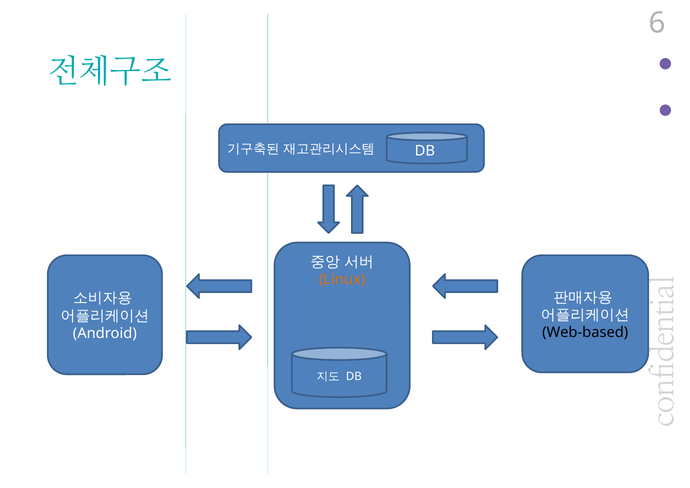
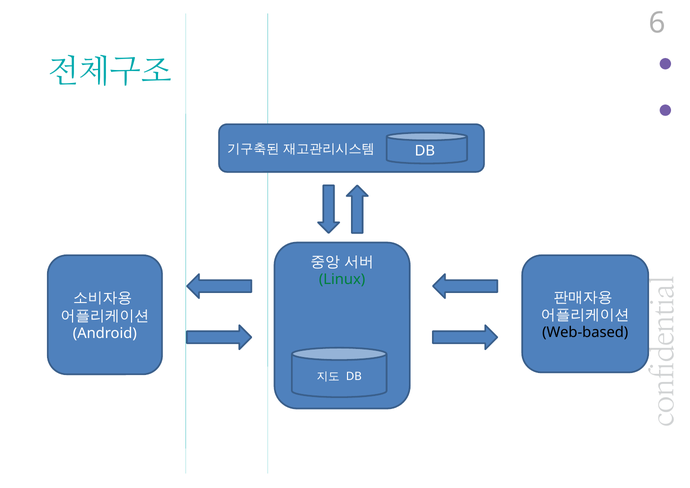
Linux colour: orange -> green (342, 280)
